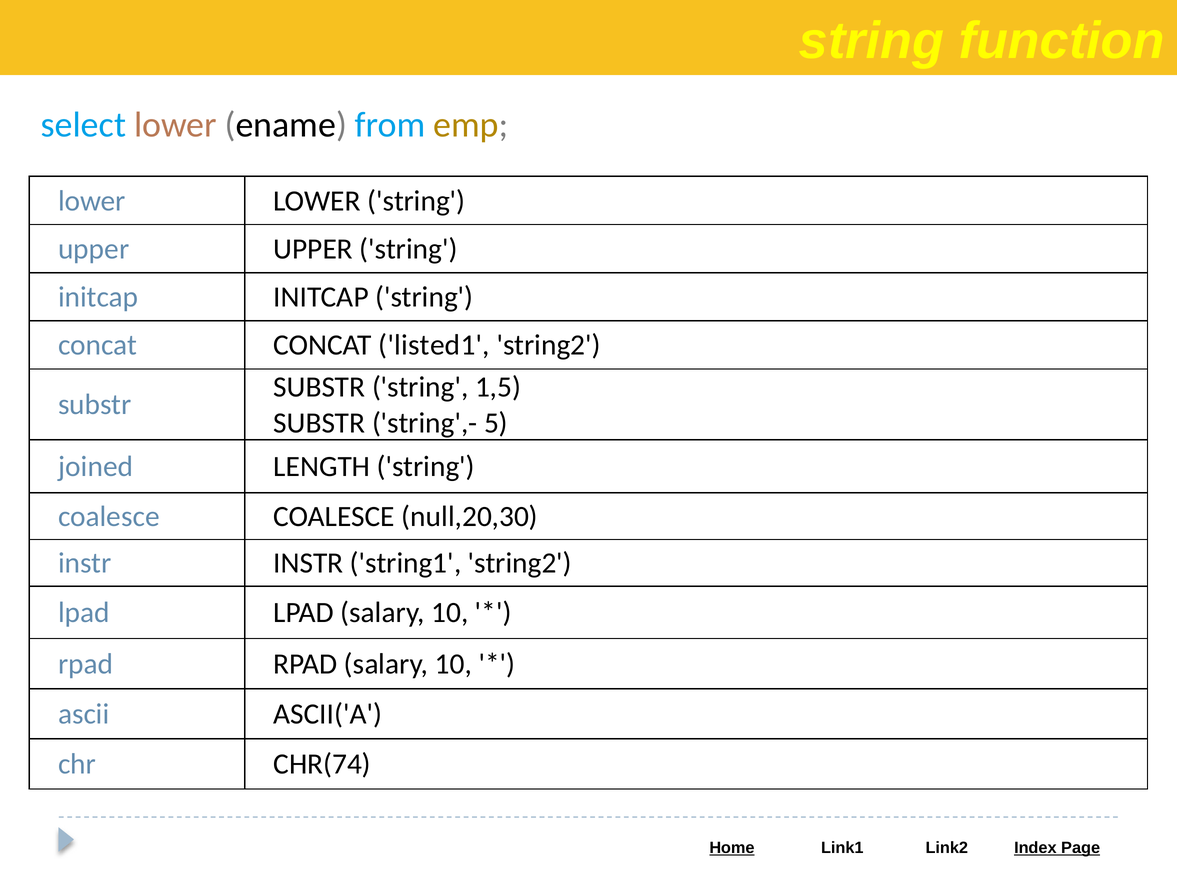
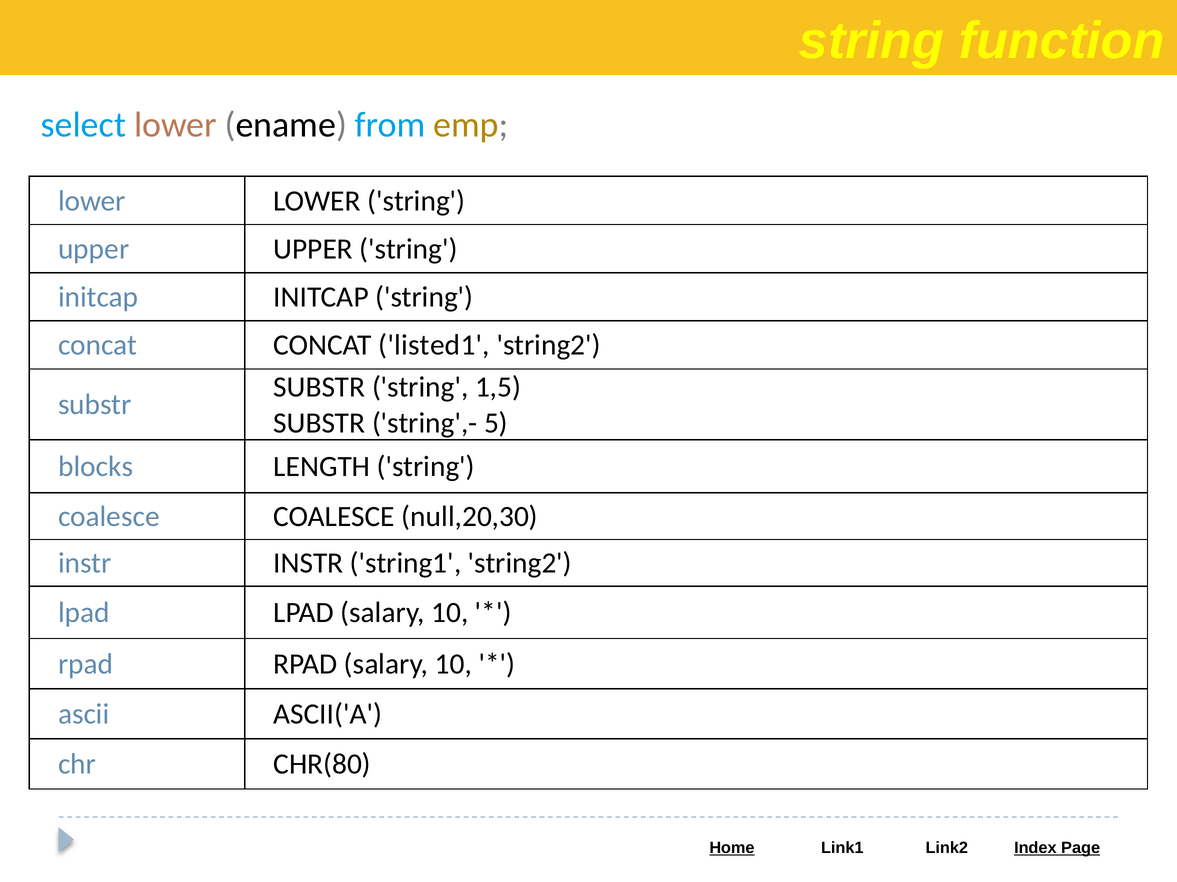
joined: joined -> blocks (96, 467)
CHR(74: CHR(74 -> CHR(80 (322, 765)
